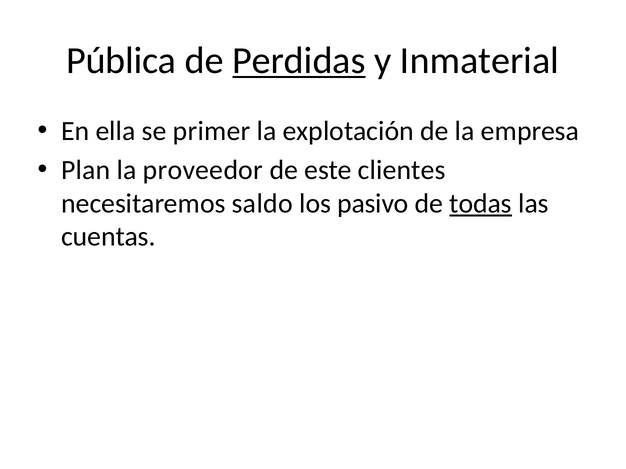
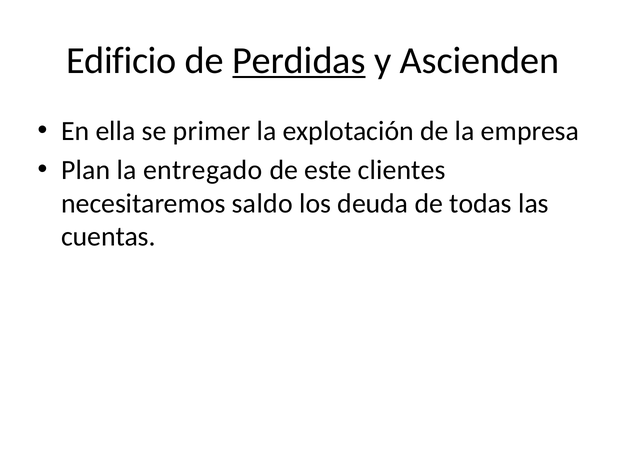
Pública: Pública -> Edificio (121, 61)
Inmaterial: Inmaterial -> Ascienden (480, 61)
proveedor: proveedor -> entregado (203, 170)
pasivo: pasivo -> deuda (373, 204)
todas underline: present -> none (481, 204)
